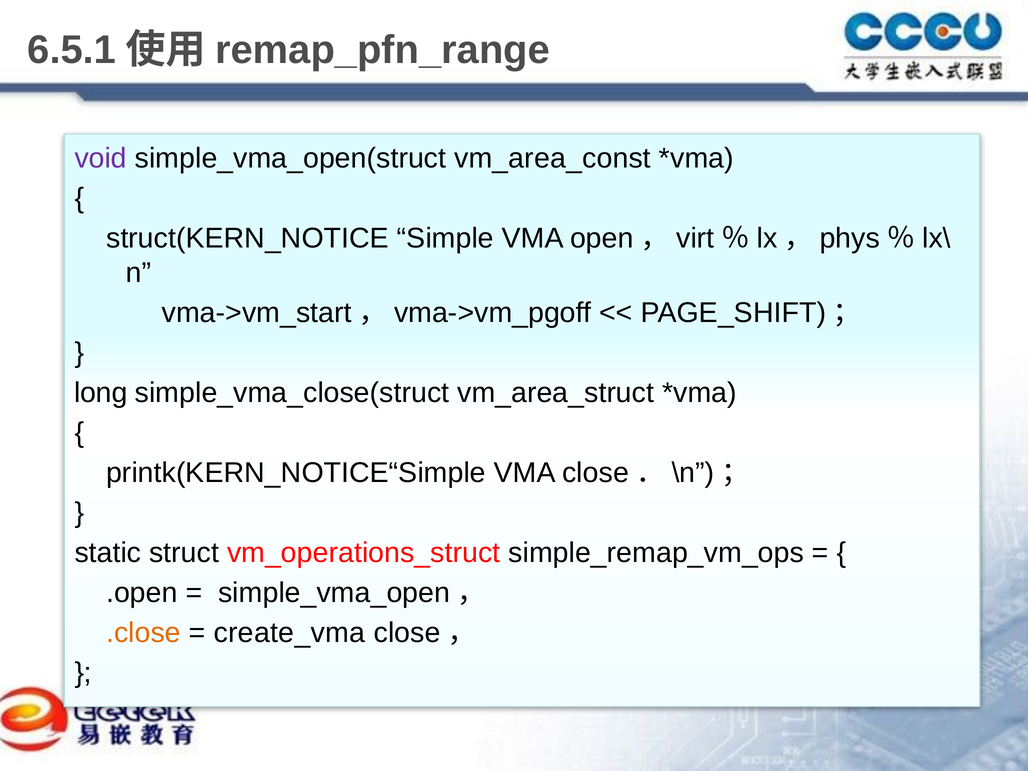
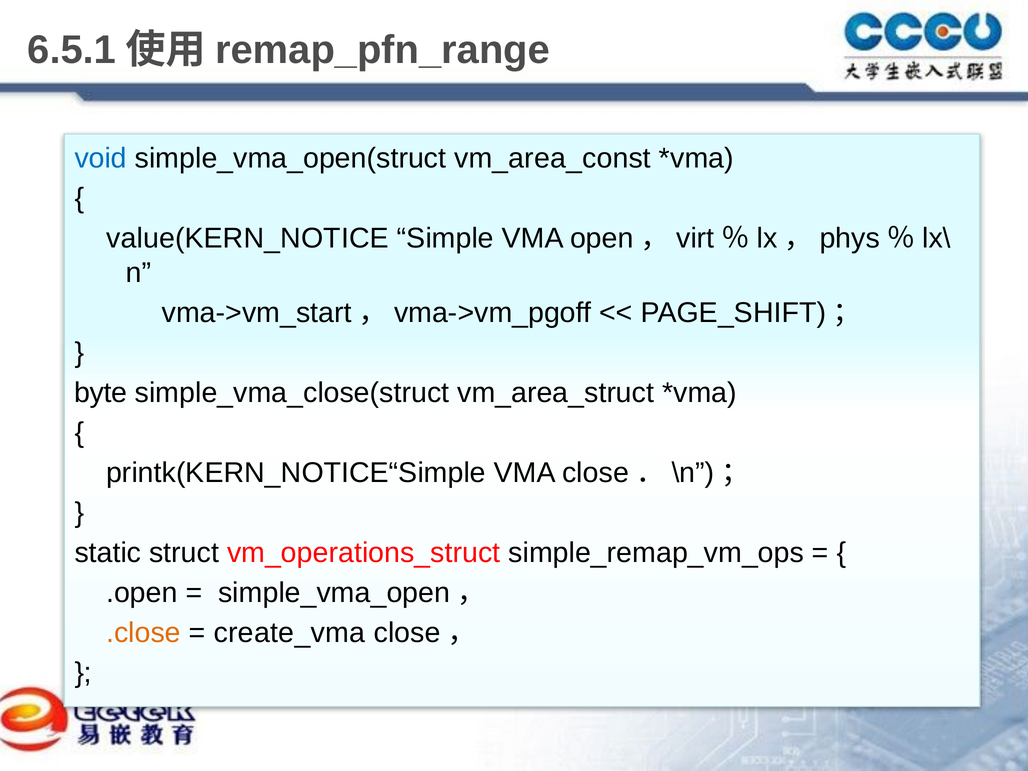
void colour: purple -> blue (101, 158)
struct(KERN_NOTICE: struct(KERN_NOTICE -> value(KERN_NOTICE (248, 238)
long: long -> byte (101, 393)
